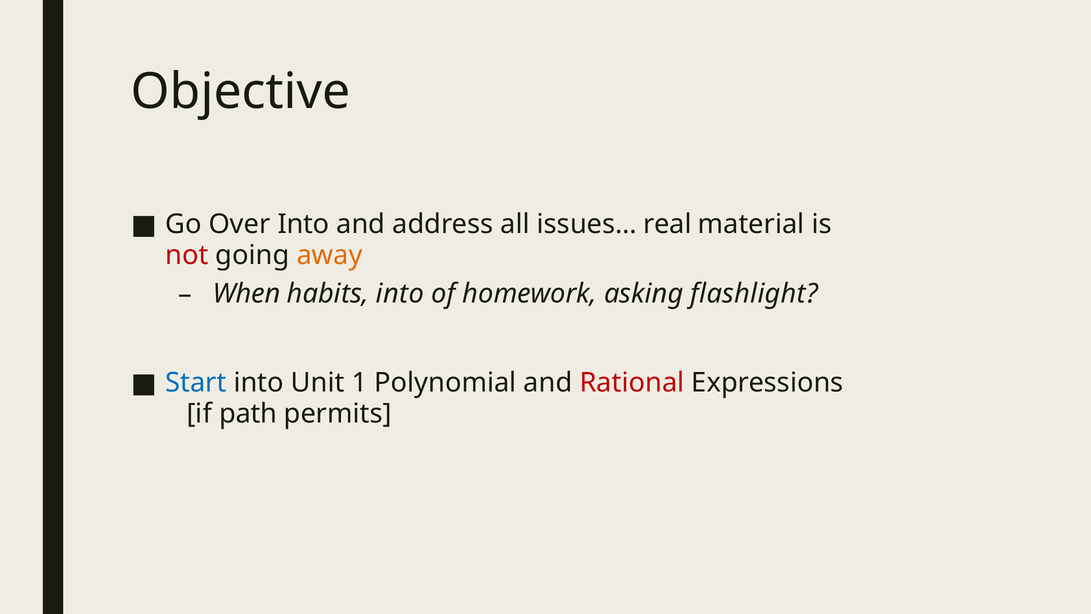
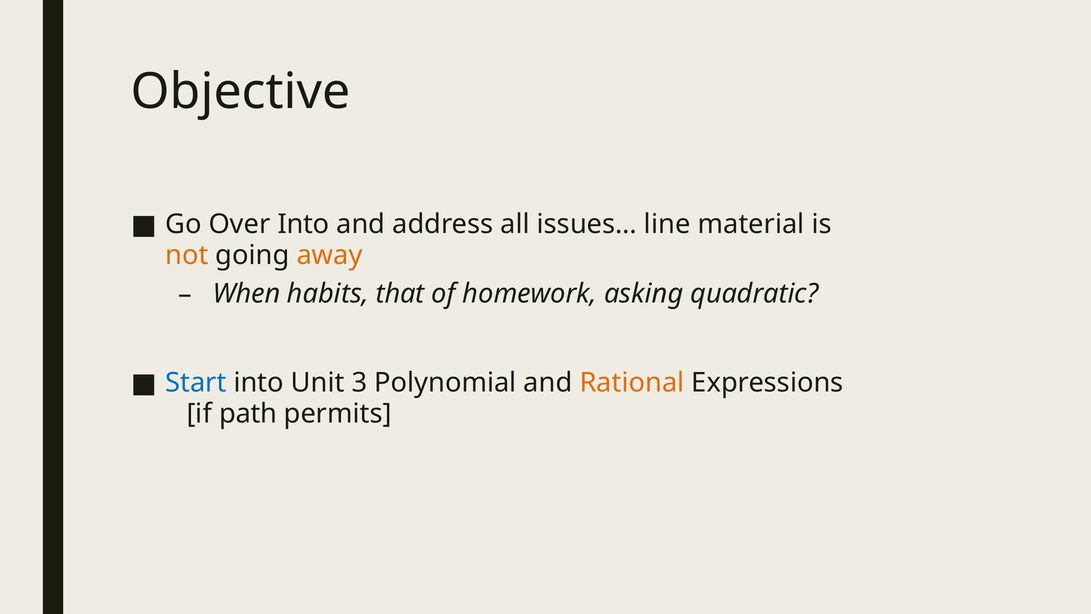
real: real -> line (667, 224)
not colour: red -> orange (187, 255)
habits into: into -> that (400, 294)
flashlight: flashlight -> quadratic (754, 294)
1: 1 -> 3 (359, 383)
Rational colour: red -> orange (632, 383)
